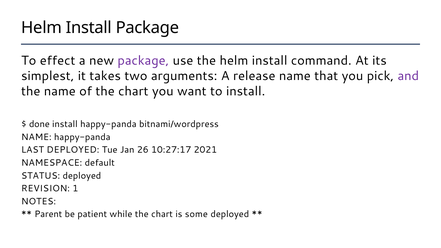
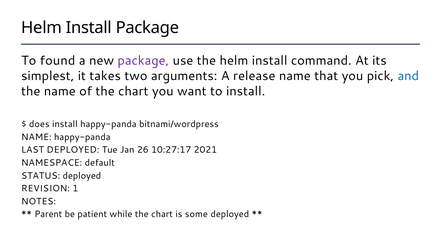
effect: effect -> found (58, 61)
and colour: purple -> blue (408, 76)
done: done -> does (39, 124)
